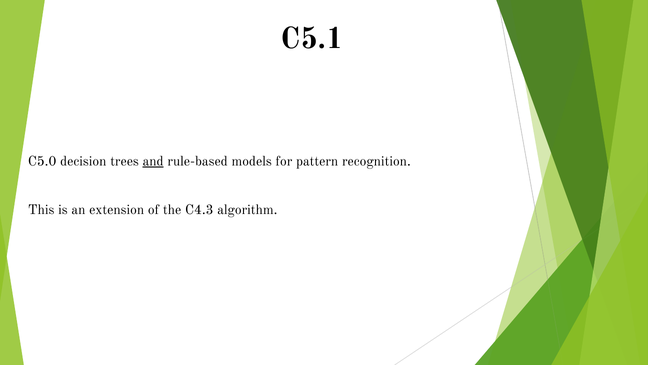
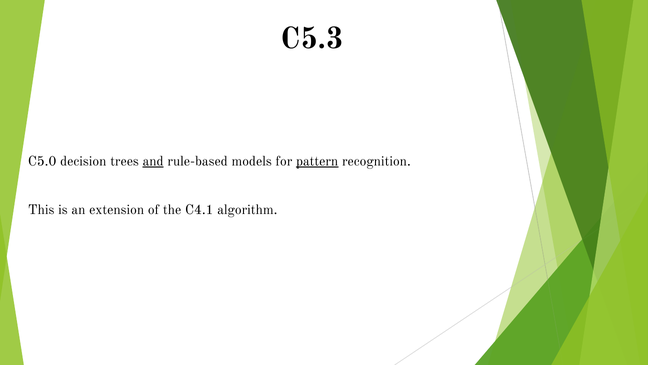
C5.1: C5.1 -> C5.3 (312, 39)
pattern underline: none -> present (317, 161)
C4.3: C4.3 -> C4.1 (199, 210)
